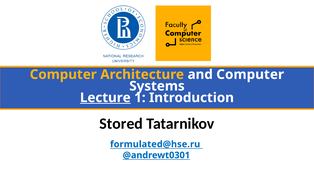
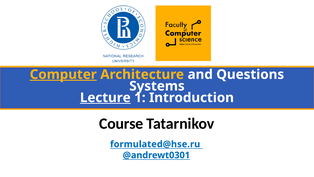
Computer underline: none -> present (63, 74)
and Computer: Computer -> Questions (250, 74)
Stored: Stored -> Course (121, 123)
